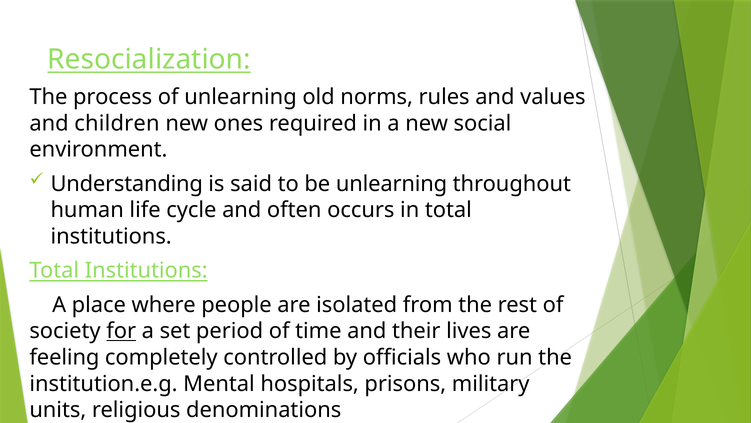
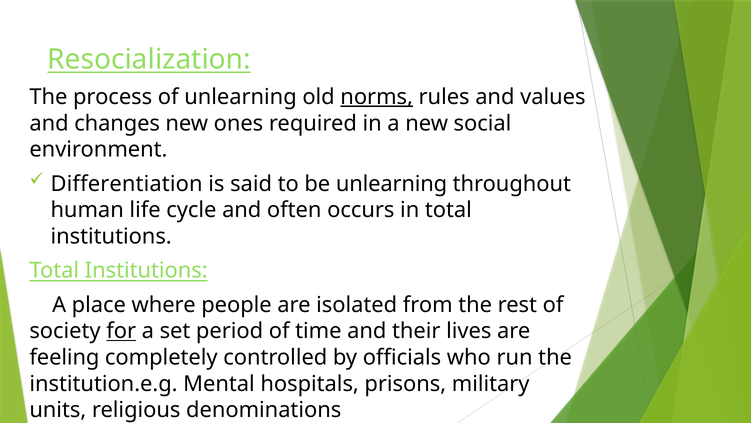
norms underline: none -> present (377, 97)
children: children -> changes (117, 123)
Understanding: Understanding -> Differentiation (127, 184)
